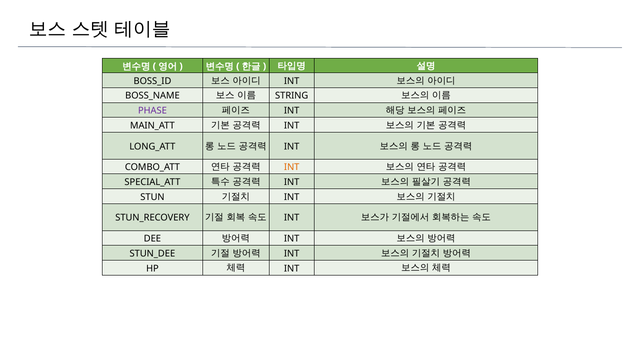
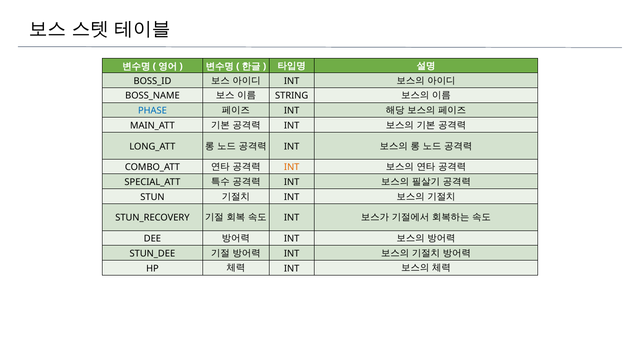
PHASE colour: purple -> blue (152, 111)
